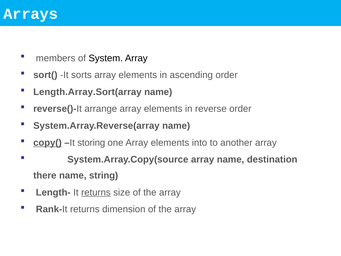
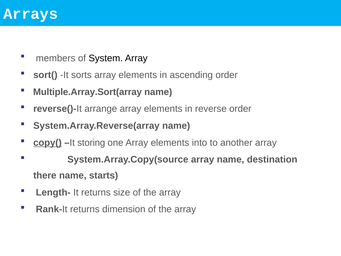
Length.Array.Sort(array: Length.Array.Sort(array -> Multiple.Array.Sort(array (87, 92)
string: string -> starts (104, 175)
returns underline: present -> none (96, 192)
